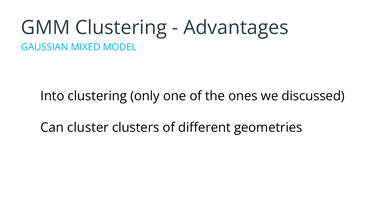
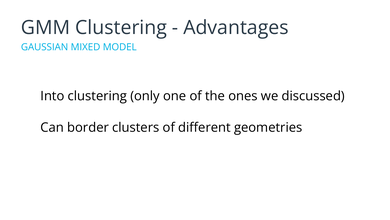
cluster: cluster -> border (88, 127)
